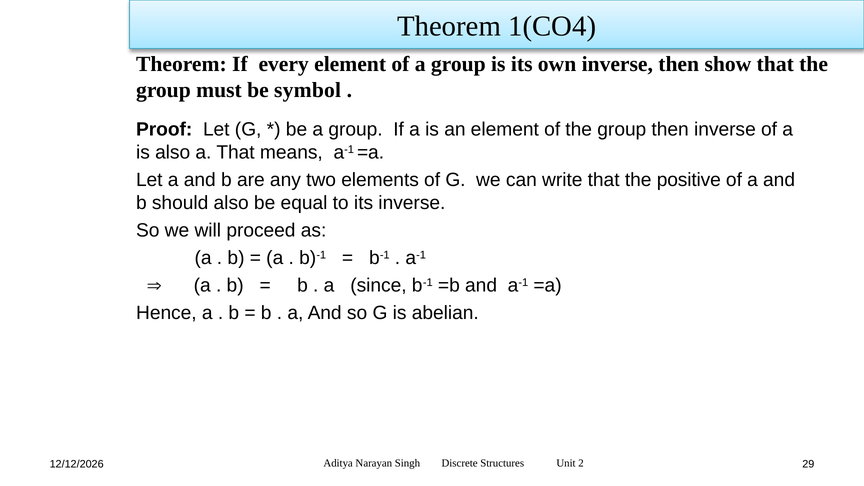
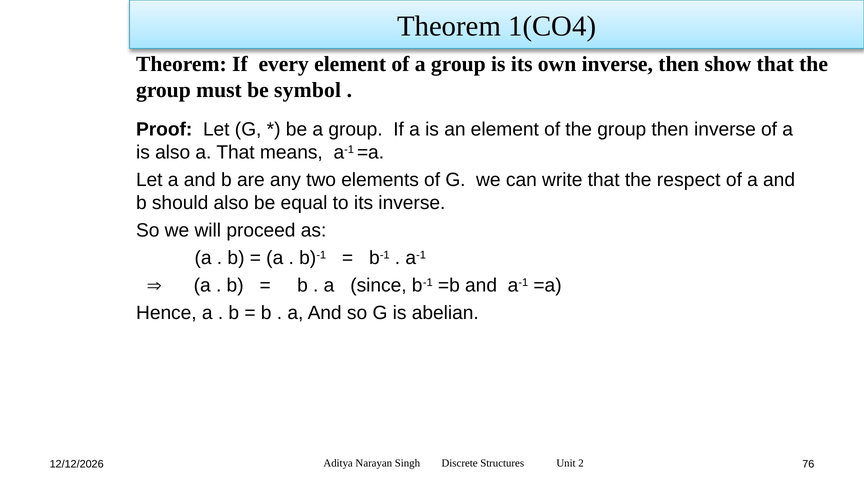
positive: positive -> respect (689, 180)
29: 29 -> 76 (808, 464)
